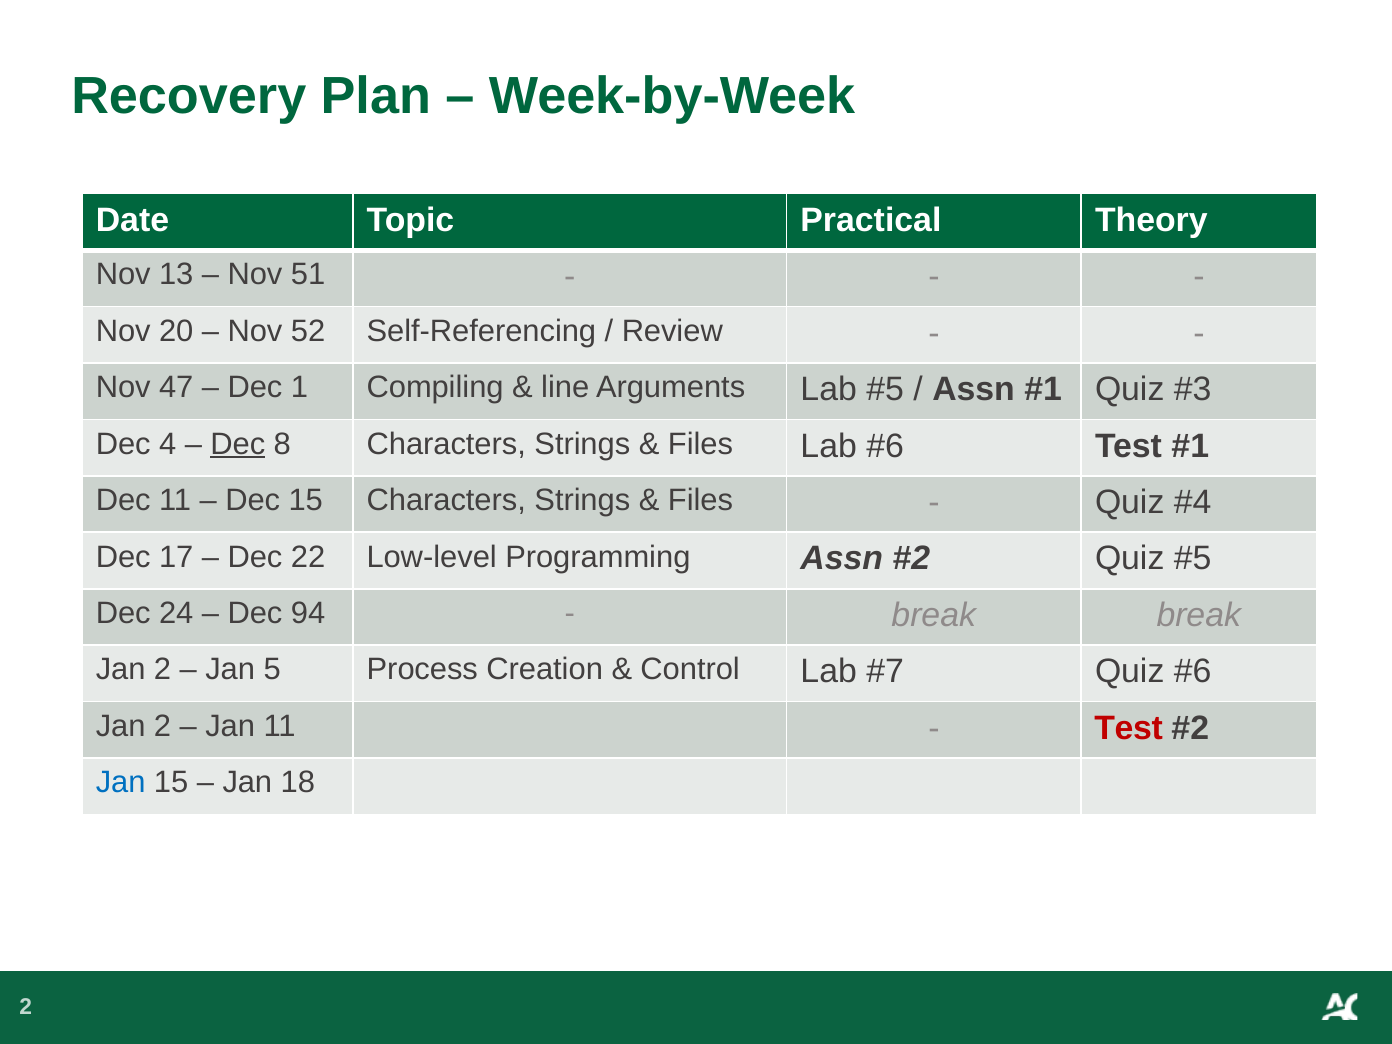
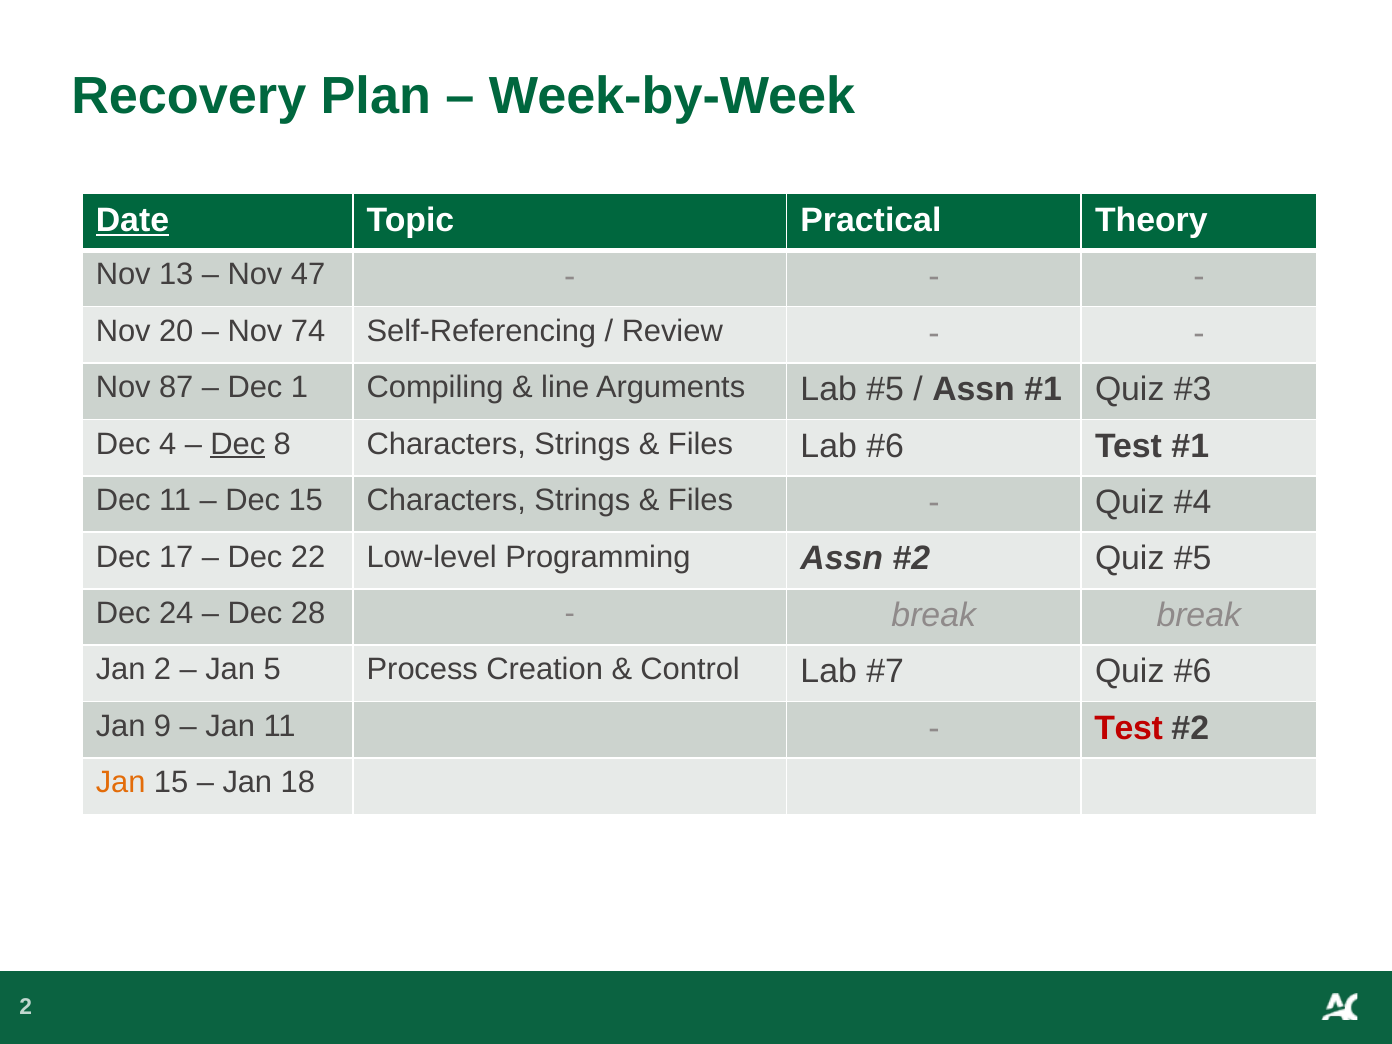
Date underline: none -> present (132, 220)
51: 51 -> 47 (308, 275)
52: 52 -> 74 (308, 331)
47: 47 -> 87 (176, 388)
94: 94 -> 28 (308, 613)
2: 2 -> 9 (163, 726)
Jan colour: blue -> orange (121, 783)
